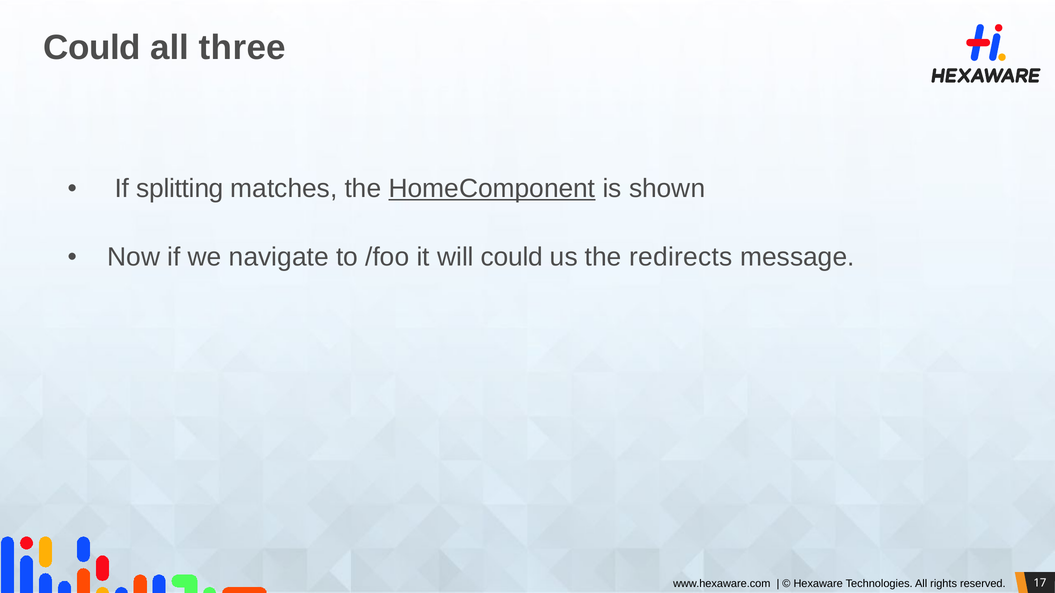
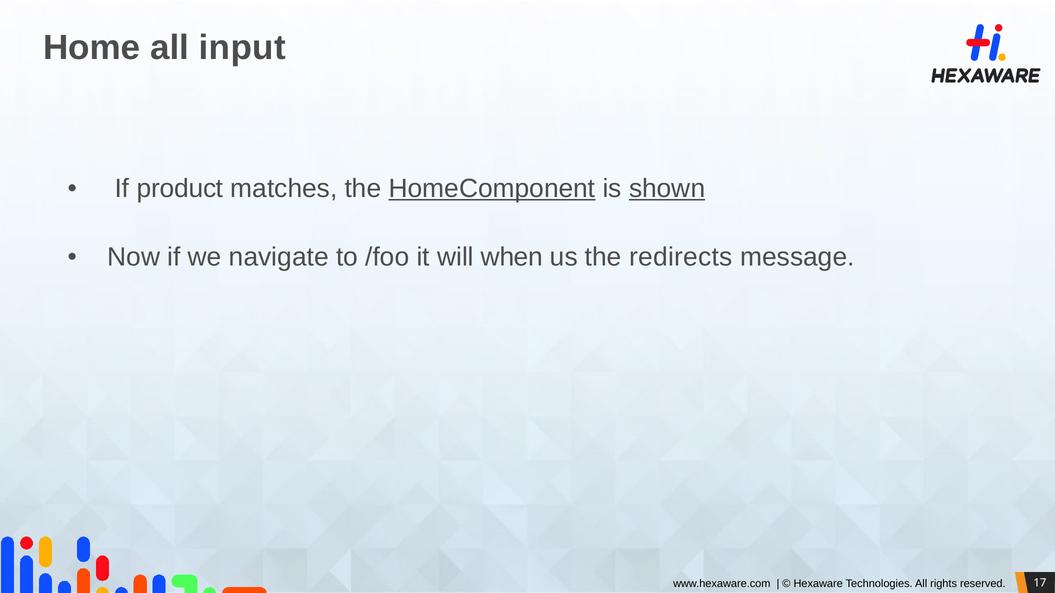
Could: Could -> Home (92, 48)
three: three -> input (242, 48)
splitting: splitting -> product (180, 189)
shown underline: none -> present (667, 189)
will could: could -> when (512, 257)
